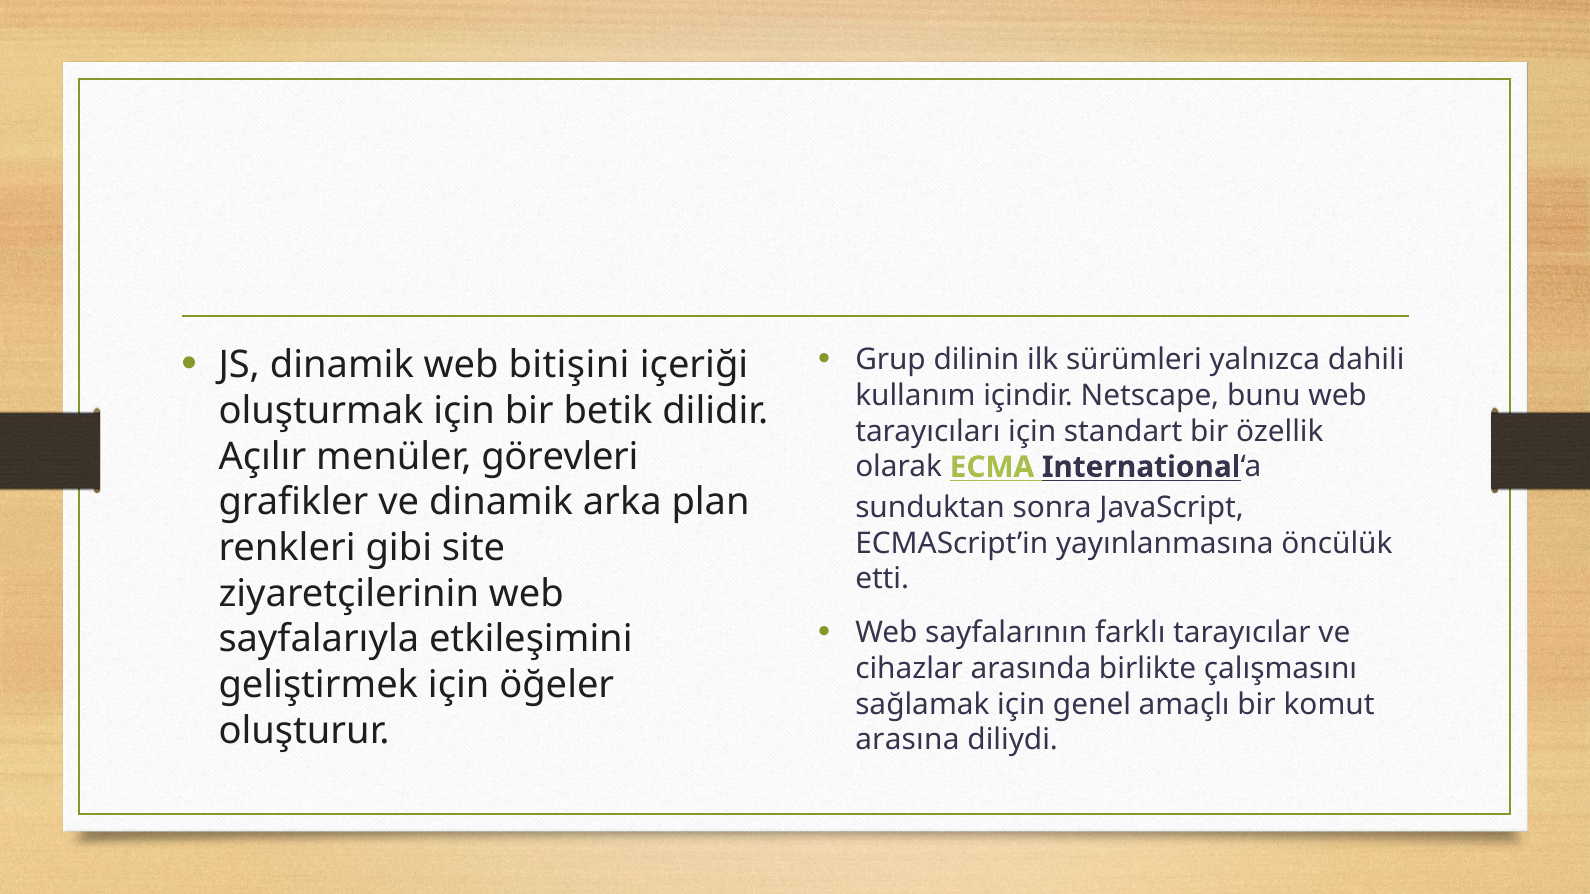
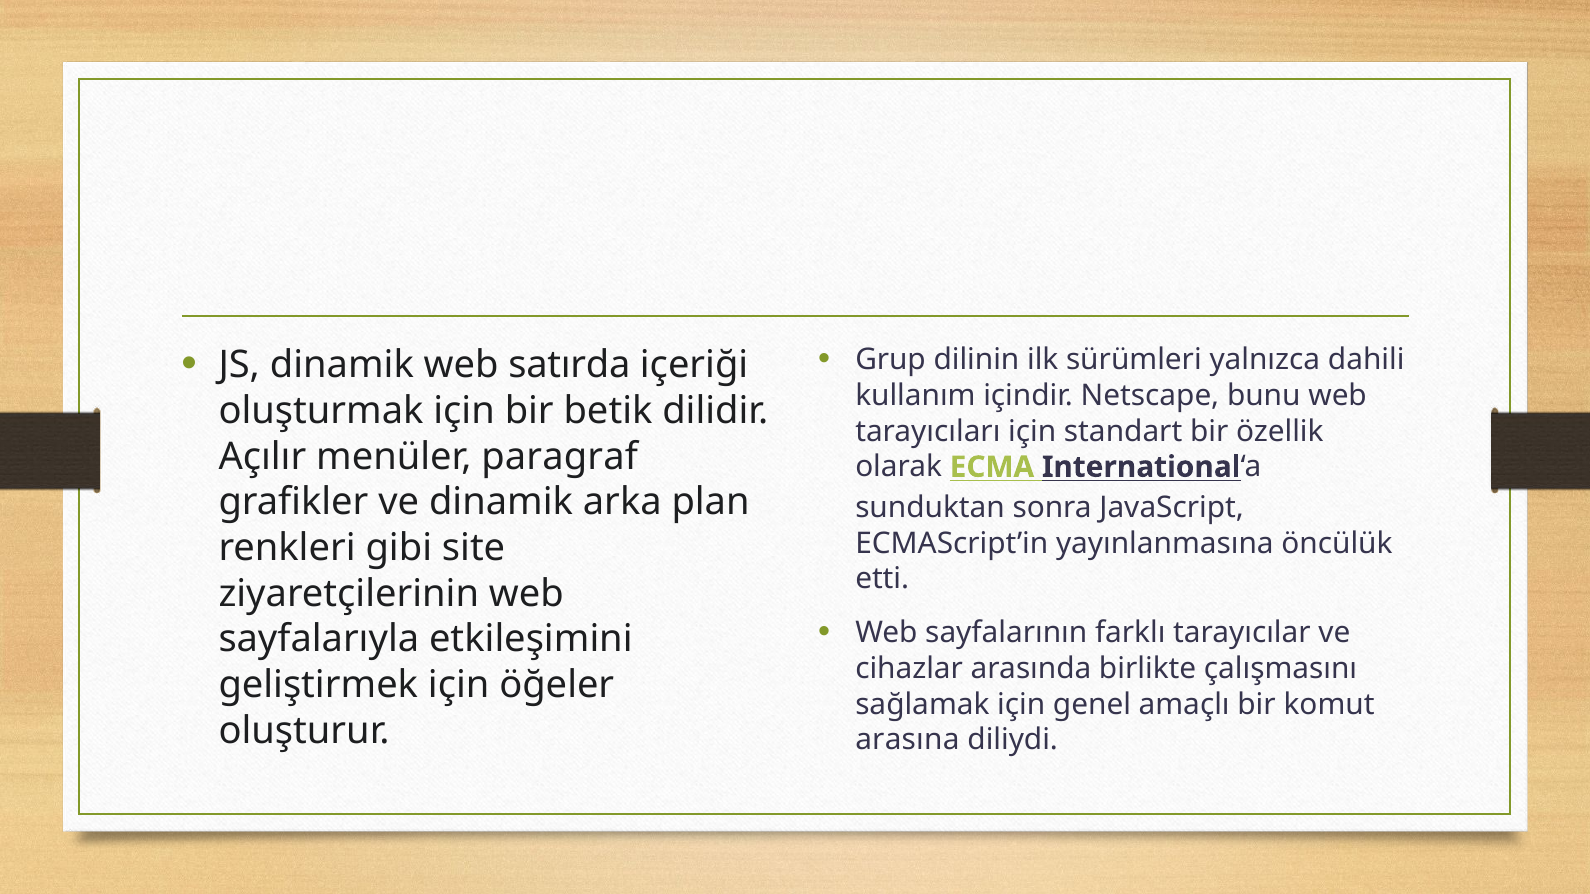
bitişini: bitişini -> satırda (569, 365)
görevleri: görevleri -> paragraf (560, 457)
